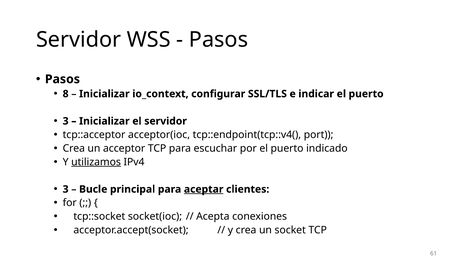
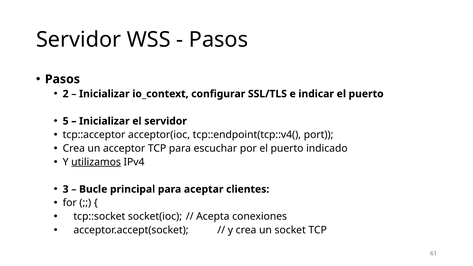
8: 8 -> 2 (66, 94)
3: 3 -> 5 (66, 121)
aceptar underline: present -> none (204, 189)
